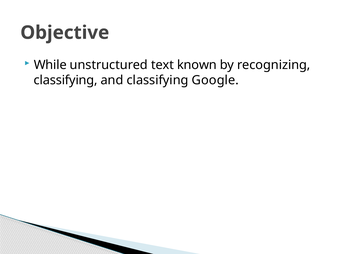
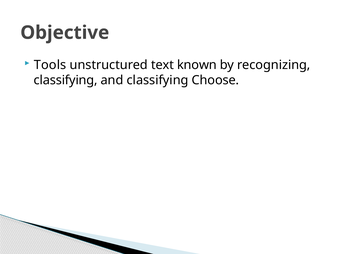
While: While -> Tools (50, 65)
Google: Google -> Choose (215, 80)
